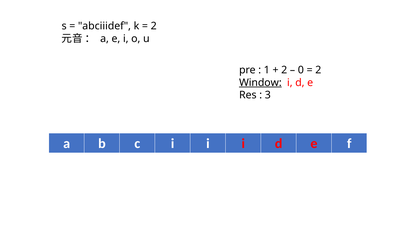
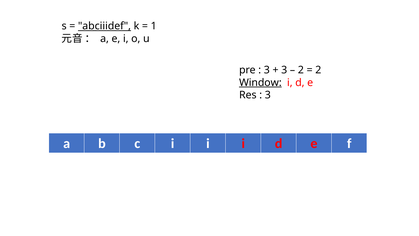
abciiidef underline: none -> present (104, 26)
2: 2 -> 1 (154, 26)
1: 1 -> 3 (267, 70)
2: 2 -> 3 (284, 70)
0: 0 -> 2 (301, 70)
